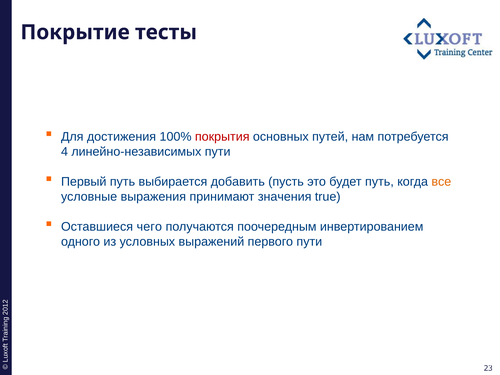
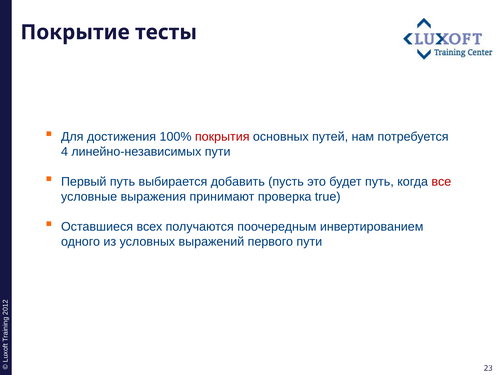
все colour: orange -> red (441, 182)
значения: значения -> проверка (285, 197)
чего: чего -> всех (149, 227)
